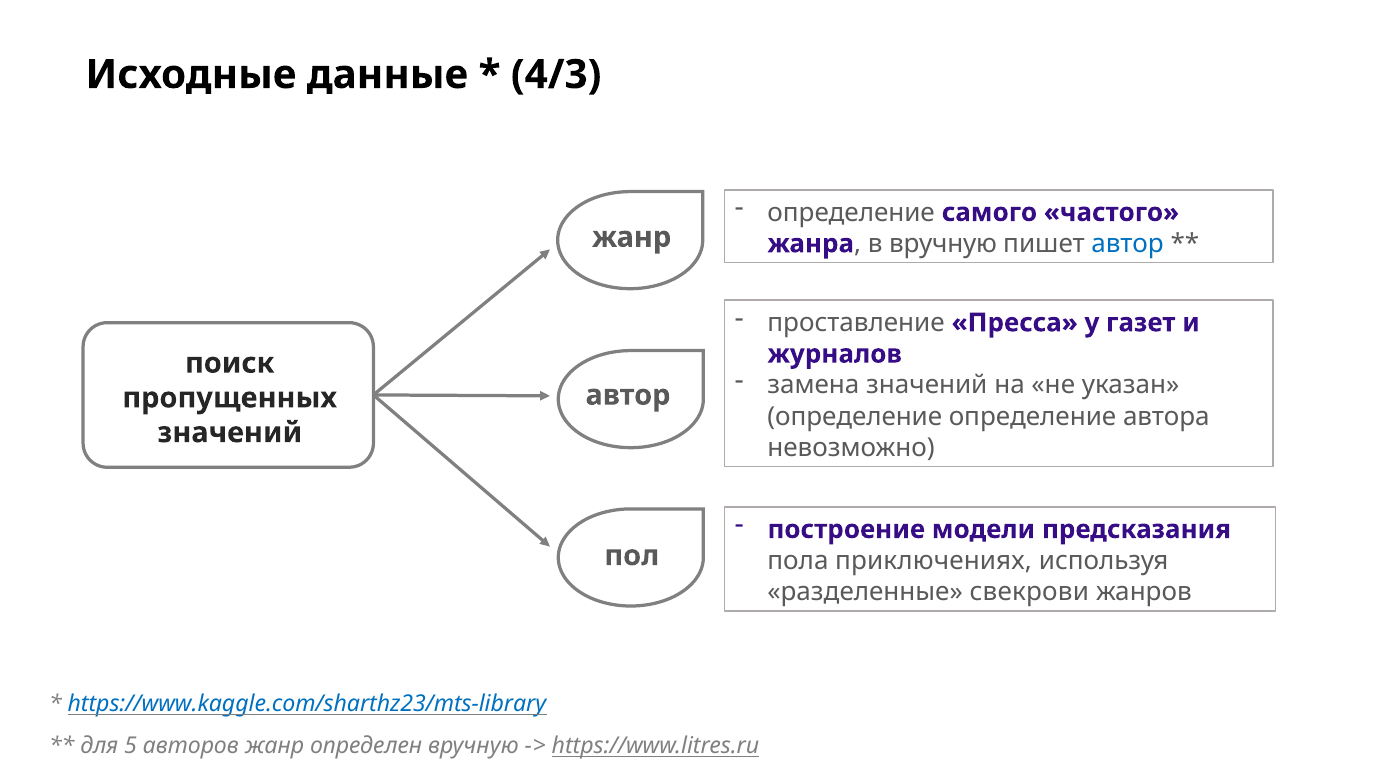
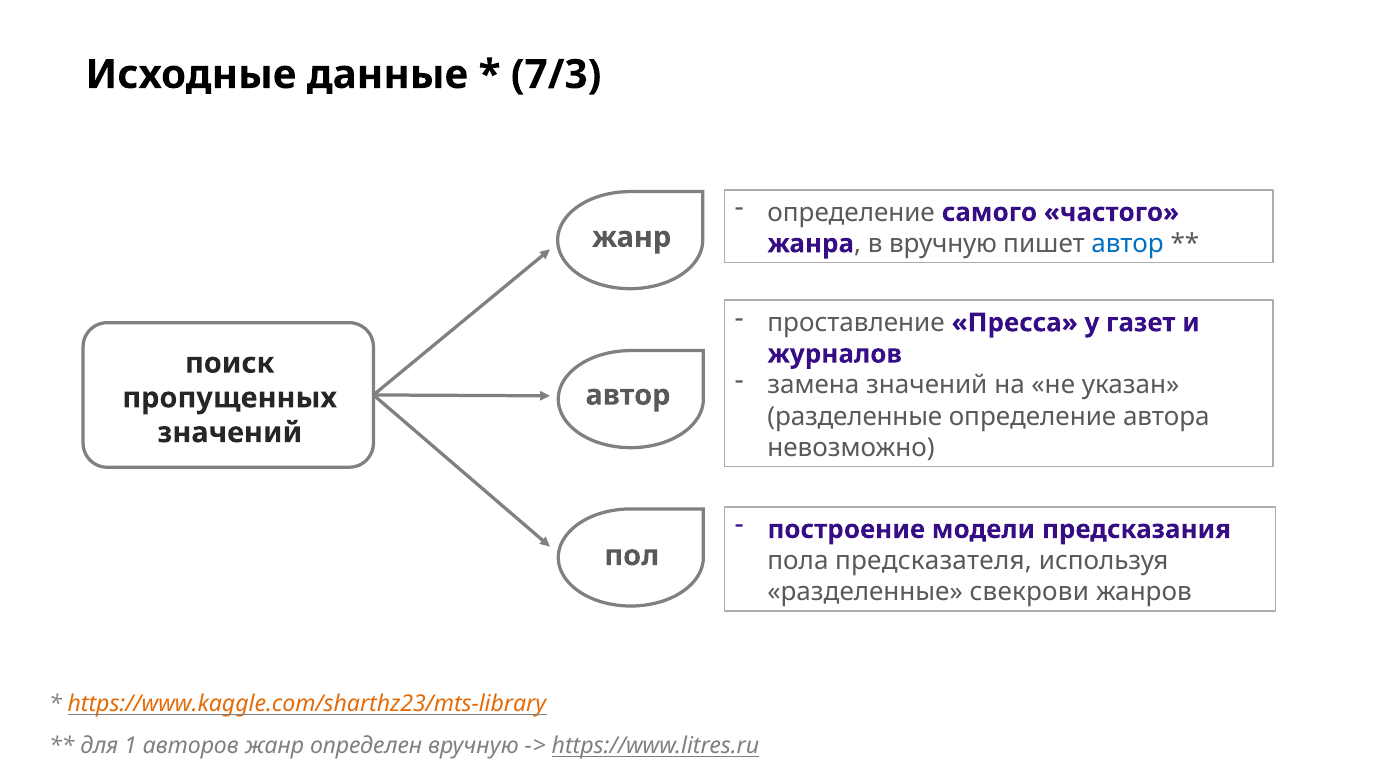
4/3: 4/3 -> 7/3 (556, 75)
определение: определение -> разделенные (855, 417)
приключениях: приключениях -> предсказателя (933, 561)
https://www.kaggle.com/sharthz23/mts-library colour: blue -> orange (307, 704)
5: 5 -> 1 (130, 745)
